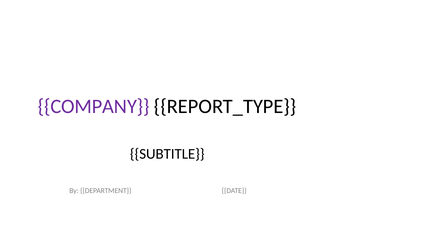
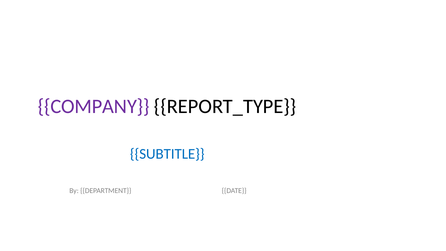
SUBTITLE colour: black -> blue (167, 154)
